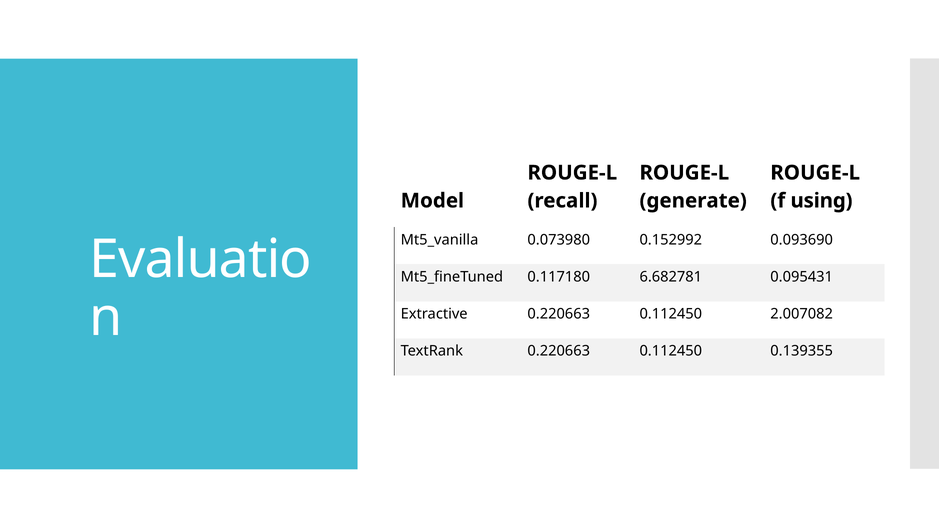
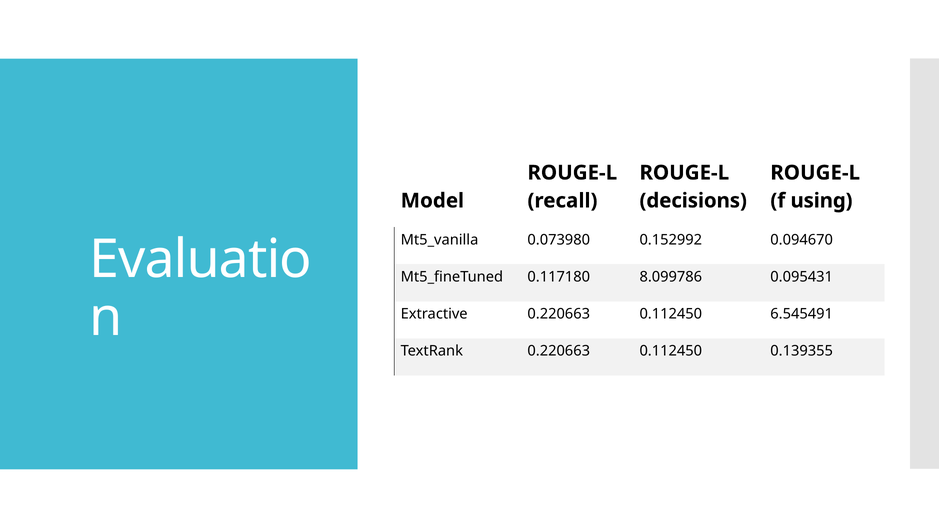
generate: generate -> decisions (693, 201)
0.093690: 0.093690 -> 0.094670 (802, 240)
6.682781: 6.682781 -> 8.099786 (671, 277)
2.007082: 2.007082 -> 6.545491 (802, 314)
